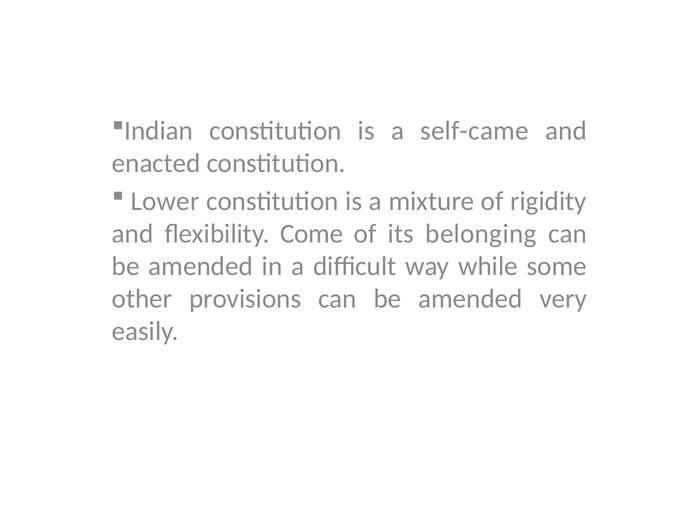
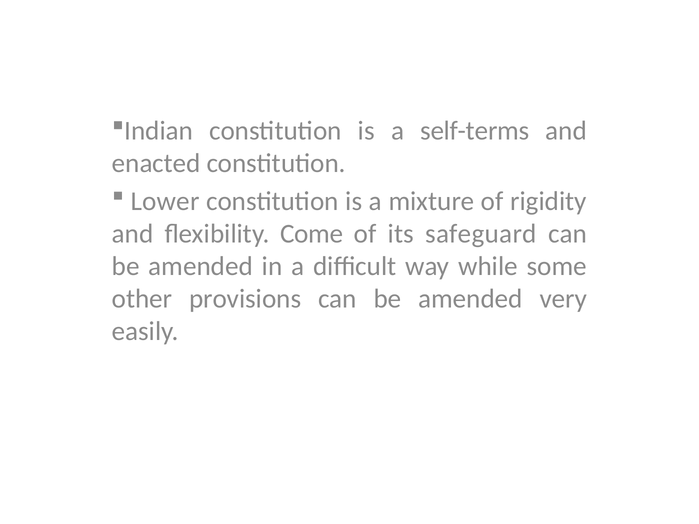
self-came: self-came -> self-terms (475, 131)
belonging: belonging -> safeguard (481, 234)
